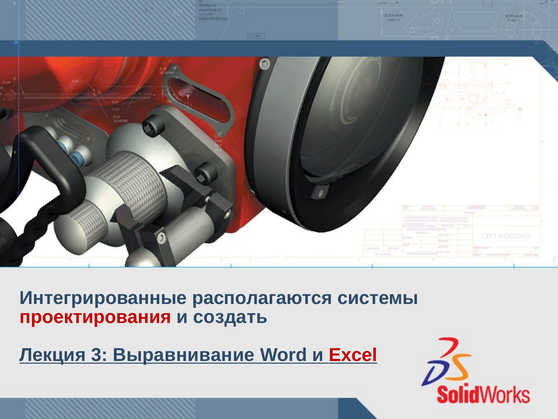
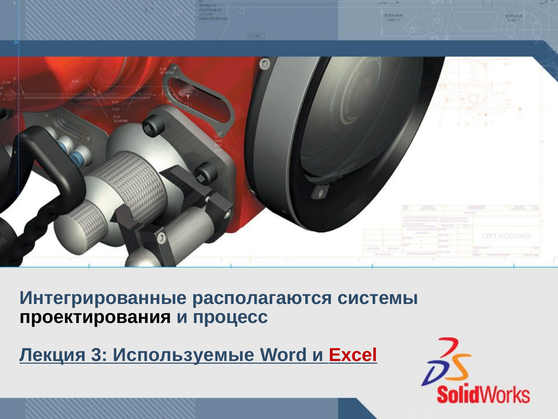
проектирования colour: red -> black (95, 317)
создать: создать -> процесс (230, 317)
Выравнивание: Выравнивание -> Используемые (184, 355)
